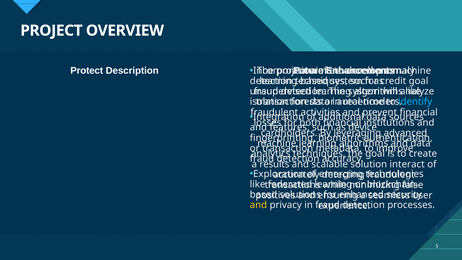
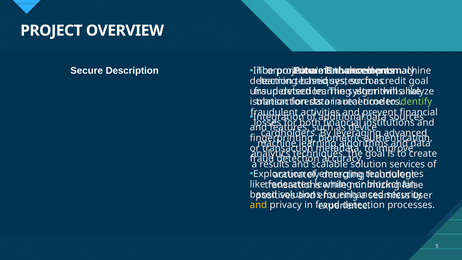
Protect: Protect -> Secure (87, 71)
identify colour: light blue -> light green (415, 102)
interact: interact -> services (407, 164)
